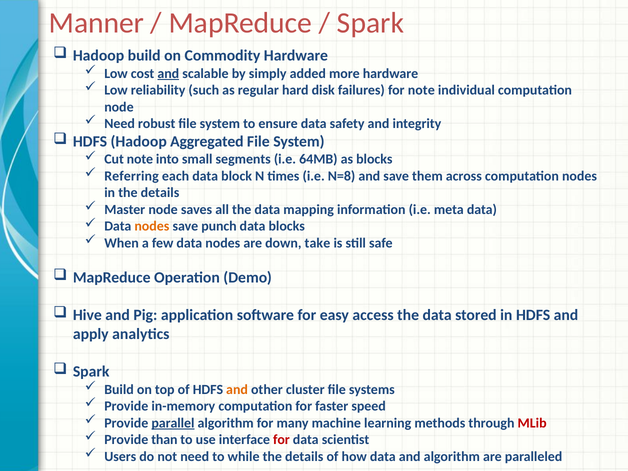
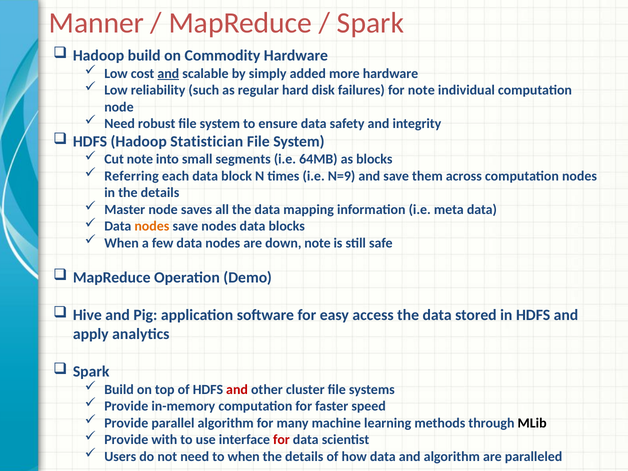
Aggregated: Aggregated -> Statistician (207, 142)
N=8: N=8 -> N=9 (342, 176)
save punch: punch -> nodes (219, 226)
down take: take -> note (318, 243)
and colour: orange -> red (237, 389)
parallel underline: present -> none (173, 423)
MLib colour: red -> black (532, 423)
than: than -> with (164, 440)
to while: while -> when (244, 456)
